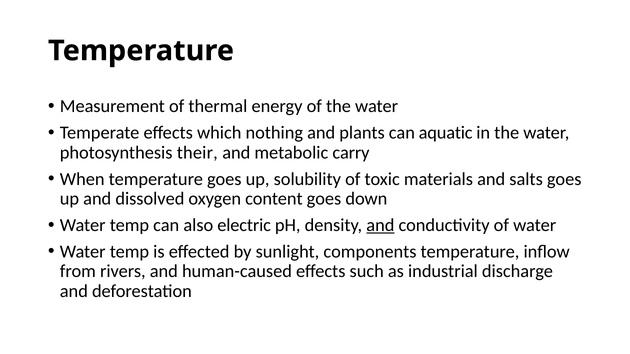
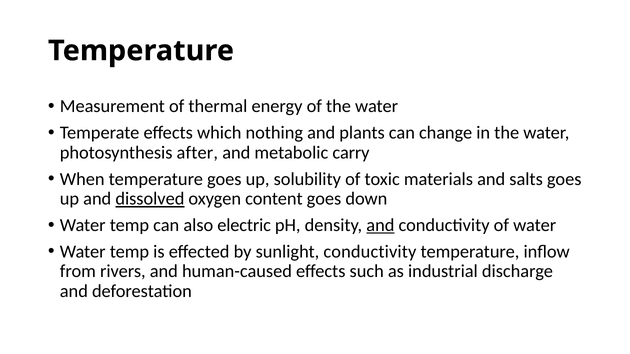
aquatic: aquatic -> change (446, 133)
their: their -> after (197, 153)
dissolved underline: none -> present (150, 199)
sunlight components: components -> conductivity (370, 252)
